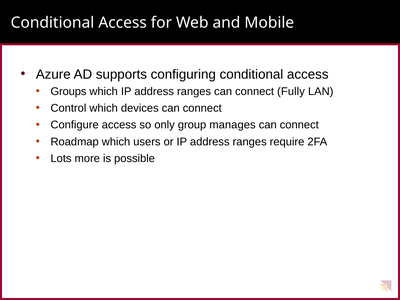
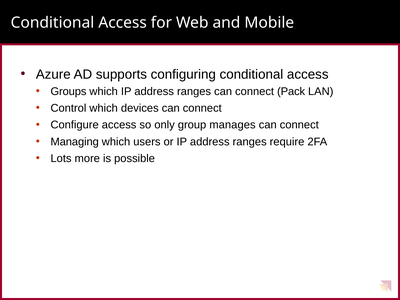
Fully: Fully -> Pack (291, 92)
Roadmap: Roadmap -> Managing (75, 142)
